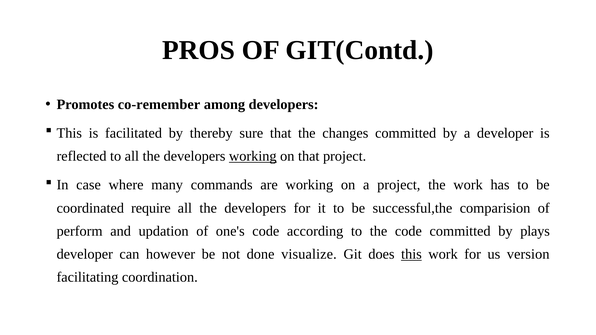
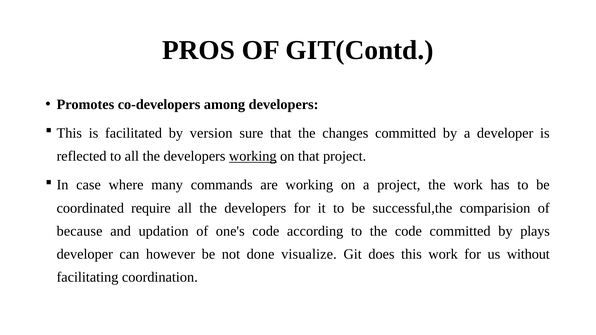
co-remember: co-remember -> co-developers (159, 105)
thereby: thereby -> version (211, 133)
perform: perform -> because (80, 231)
this underline: present -> none (411, 254)
version: version -> without (528, 254)
